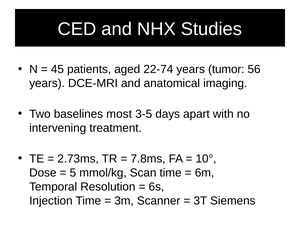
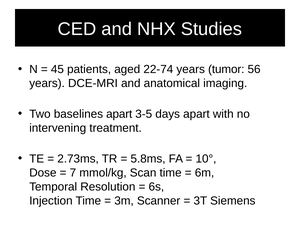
baselines most: most -> apart (119, 114)
7.8ms: 7.8ms -> 5.8ms (148, 159)
5: 5 -> 7 (73, 173)
